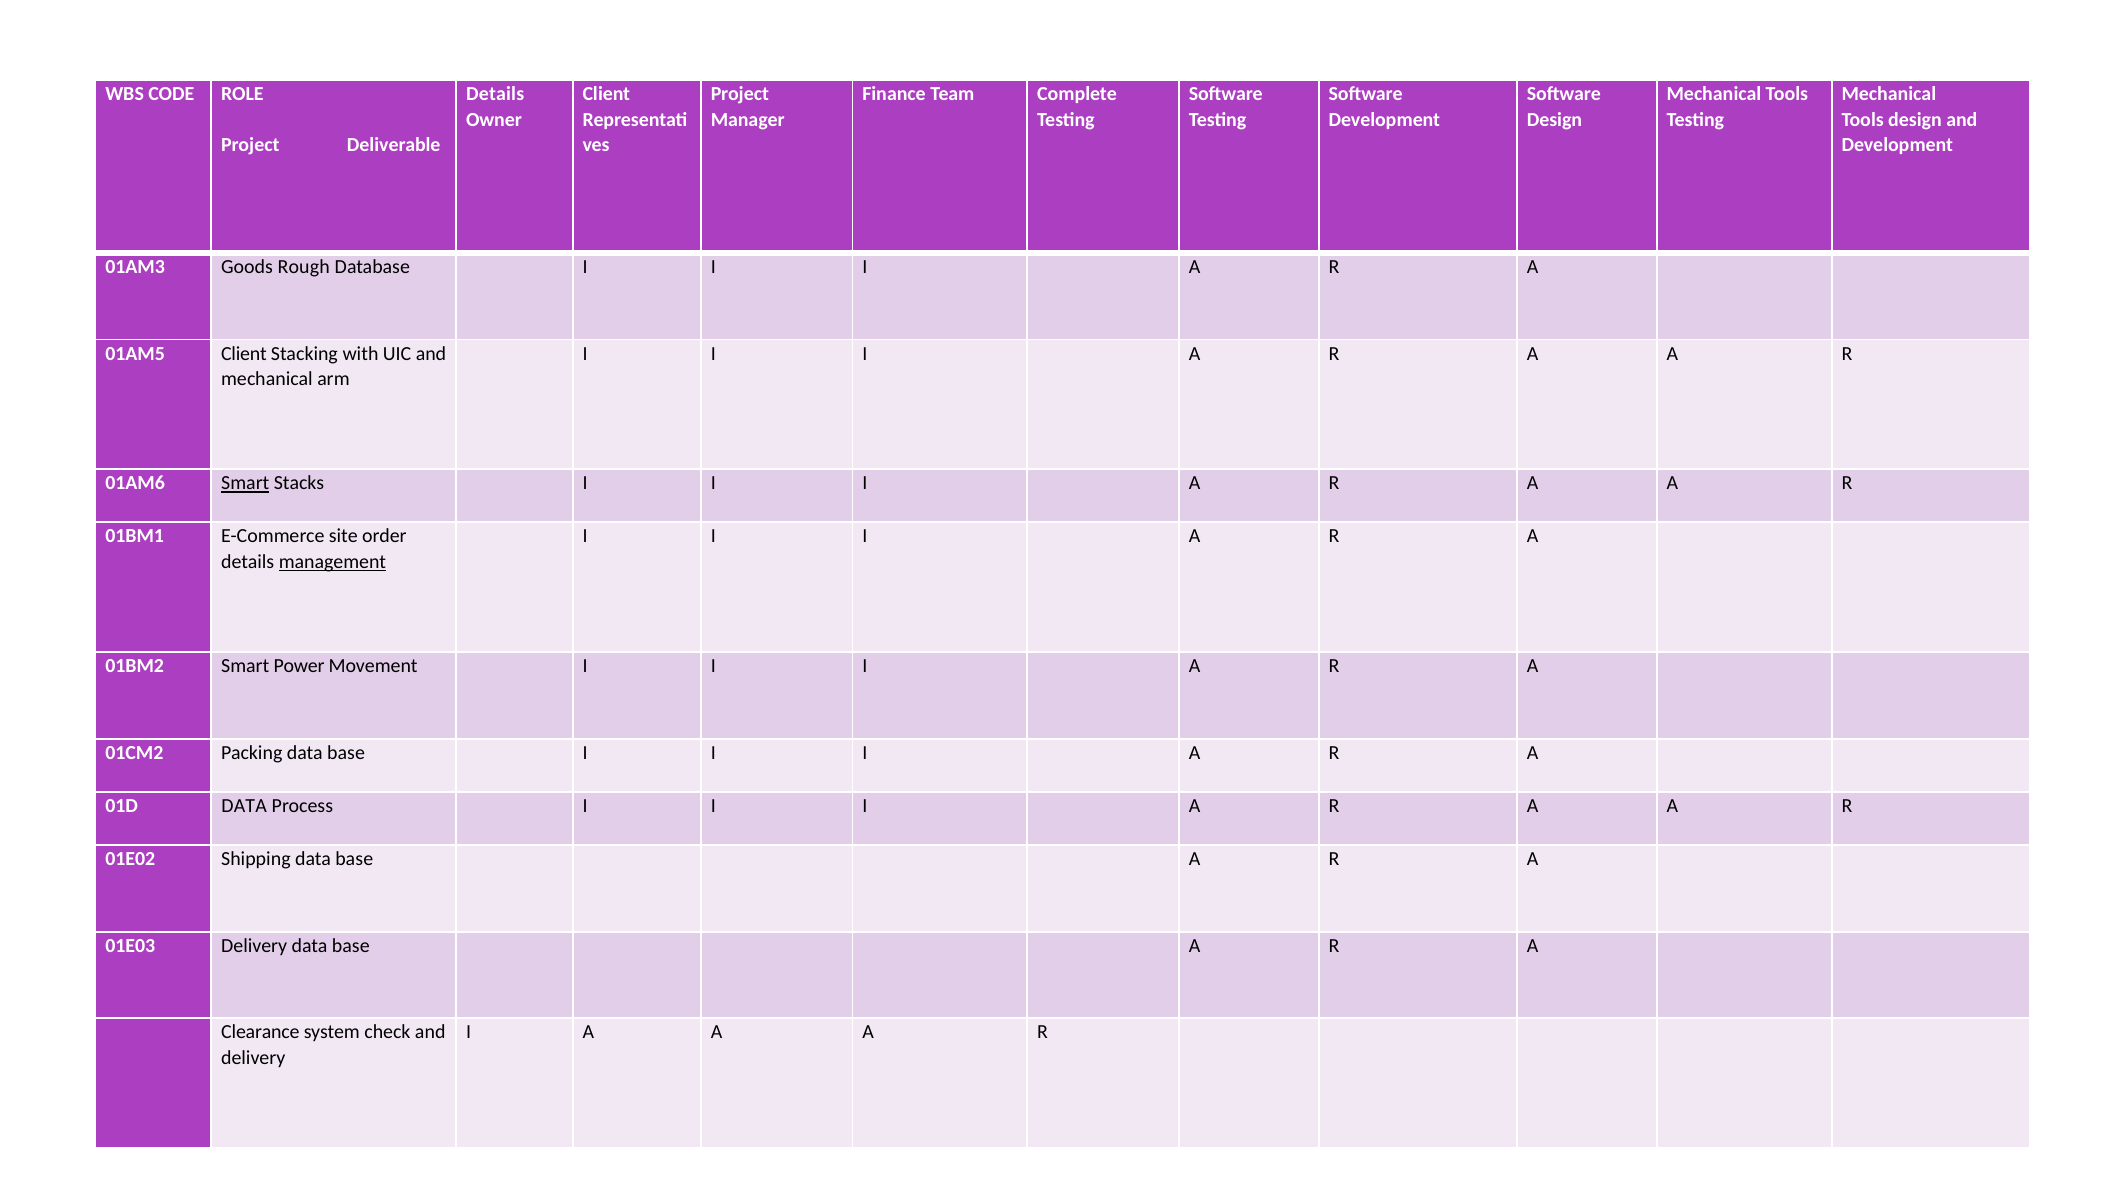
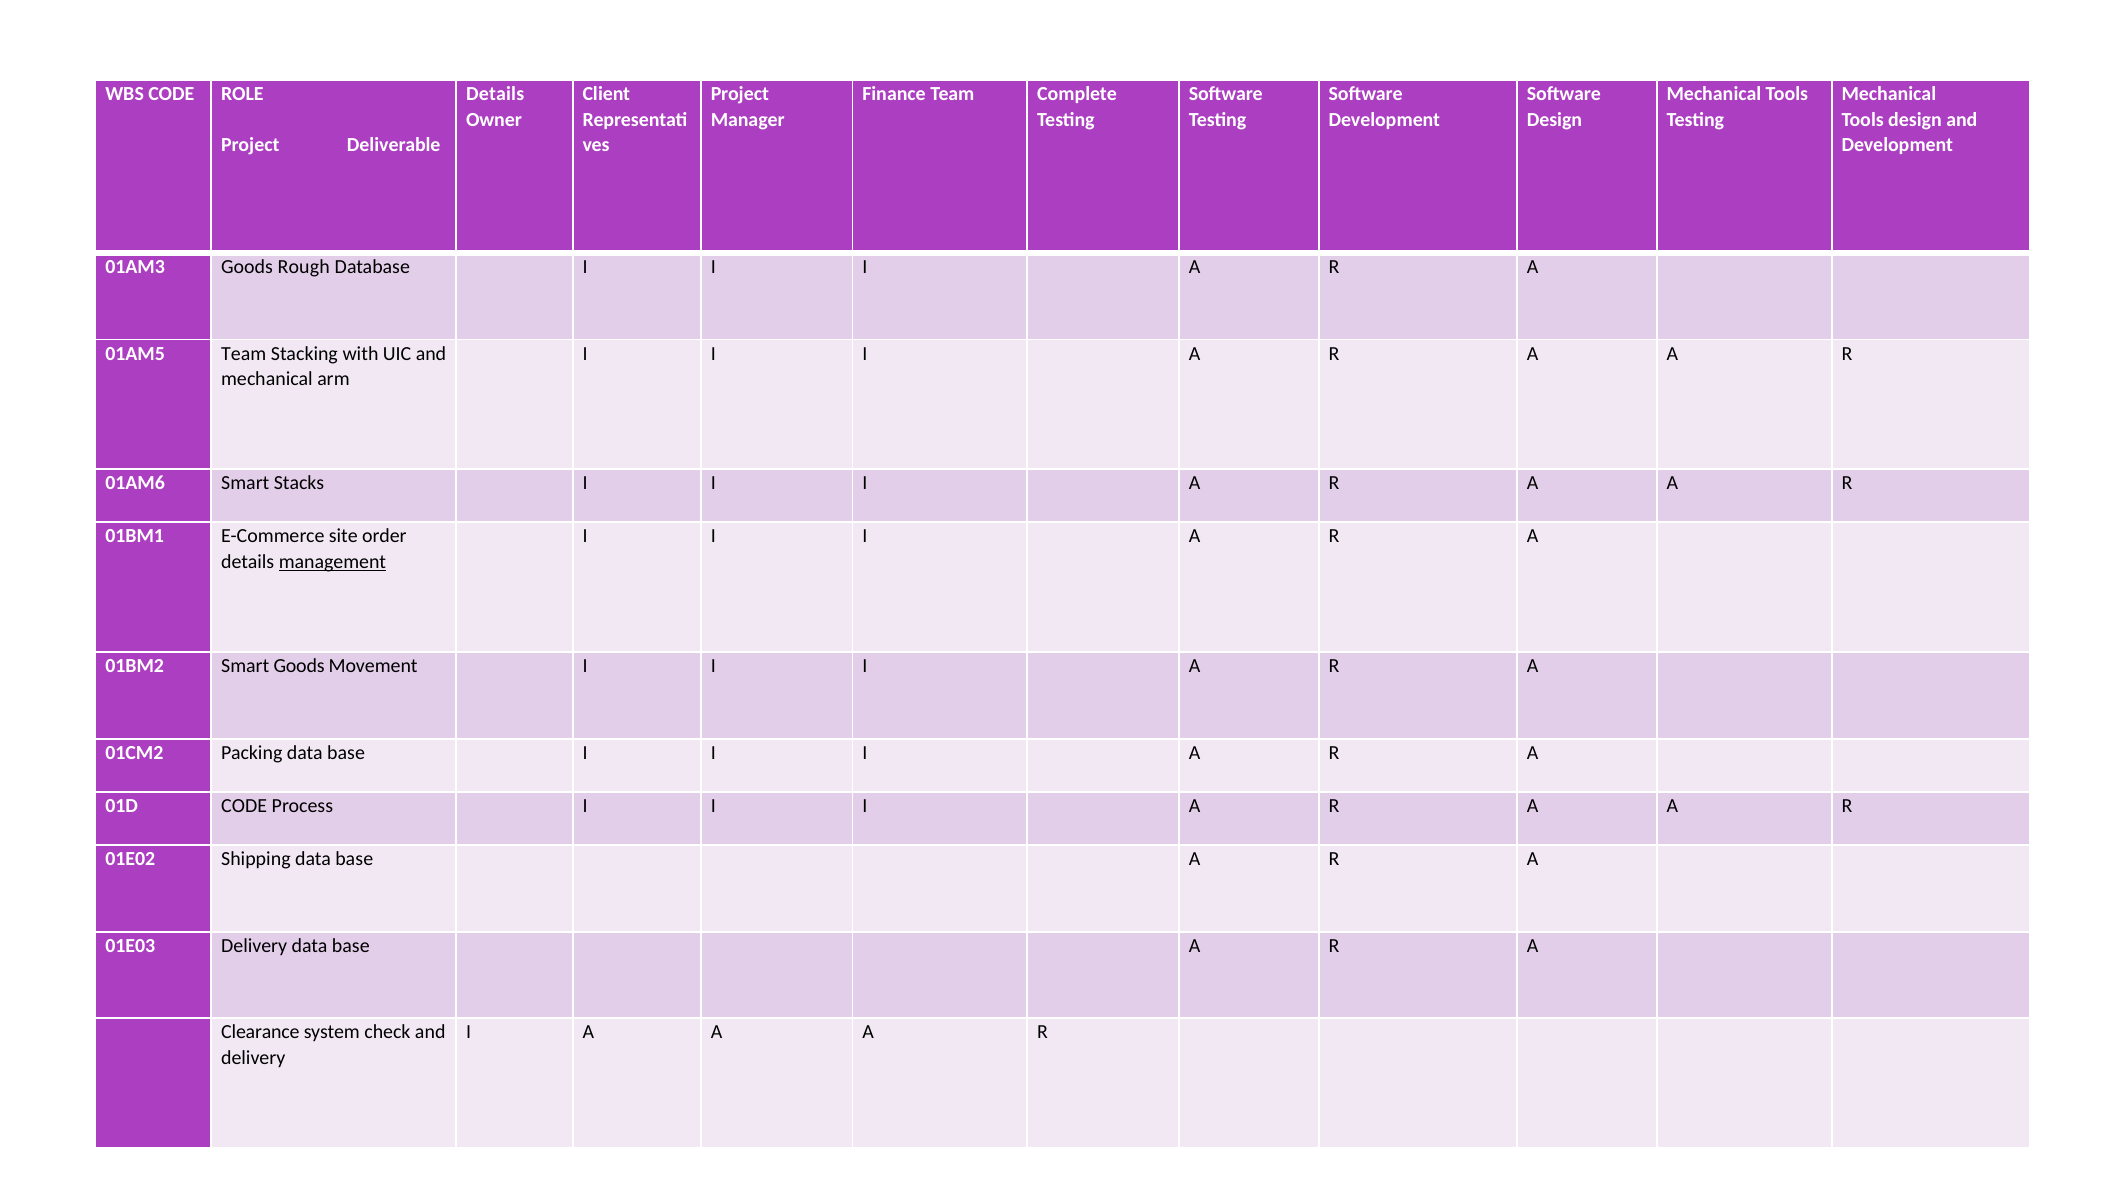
01AM5 Client: Client -> Team (244, 353)
Smart underline: present -> none (245, 483)
Smart Power: Power -> Goods (299, 666)
01D DATA: DATA -> CODE (244, 806)
